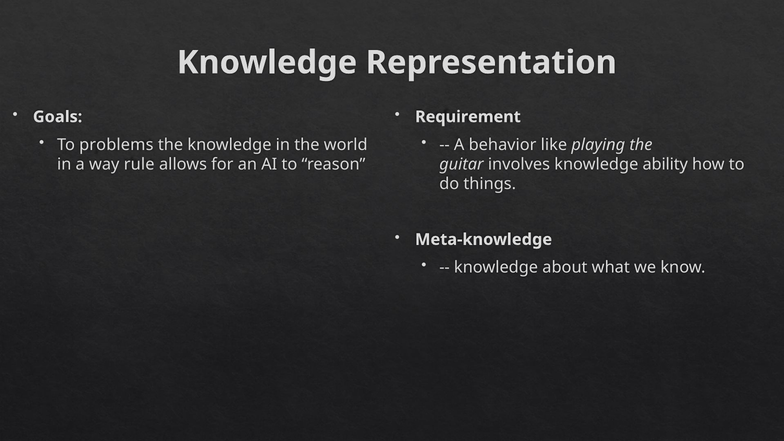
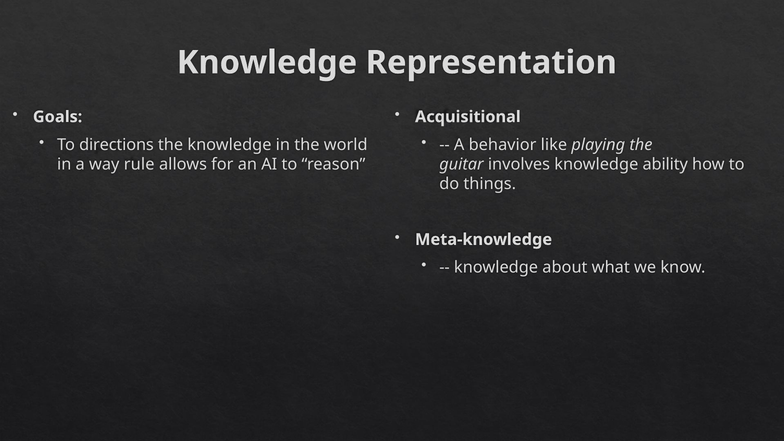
Requirement: Requirement -> Acquisitional (468, 117)
problems: problems -> directions (116, 145)
